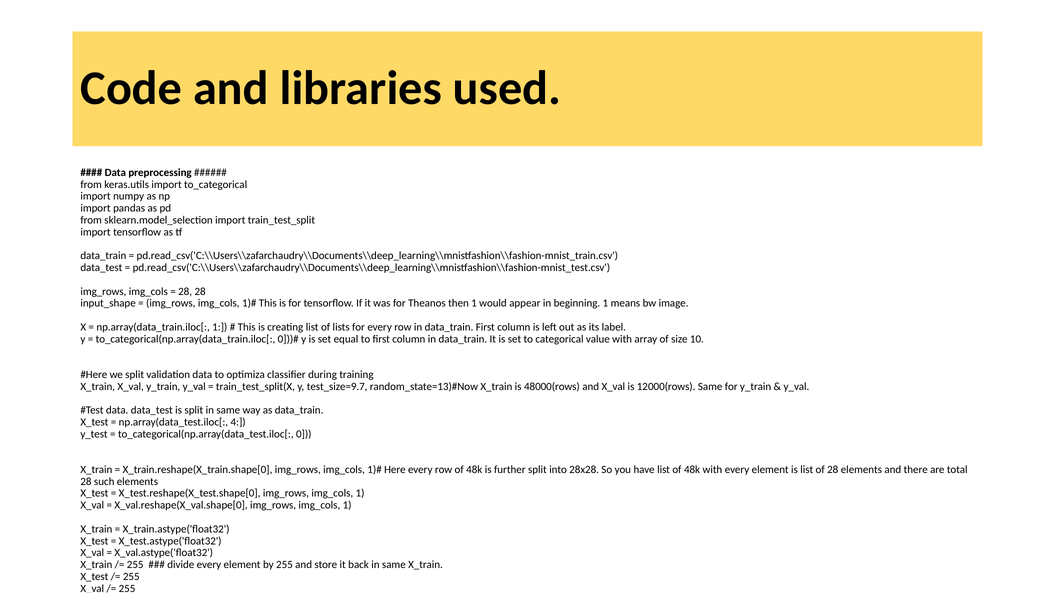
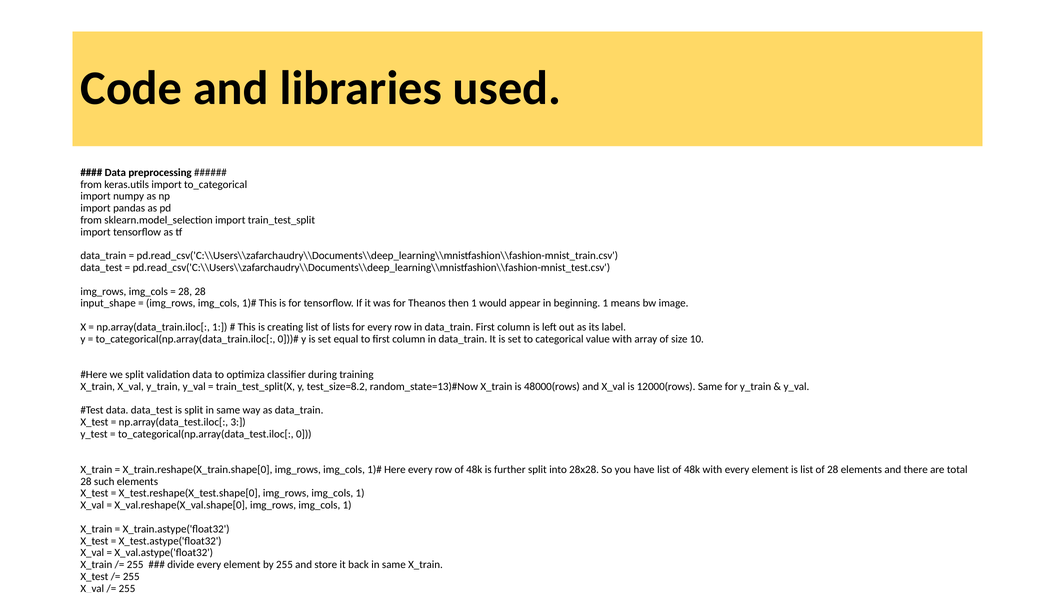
test_size=9.7: test_size=9.7 -> test_size=8.2 (337, 387)
4: 4 -> 3 (238, 422)
